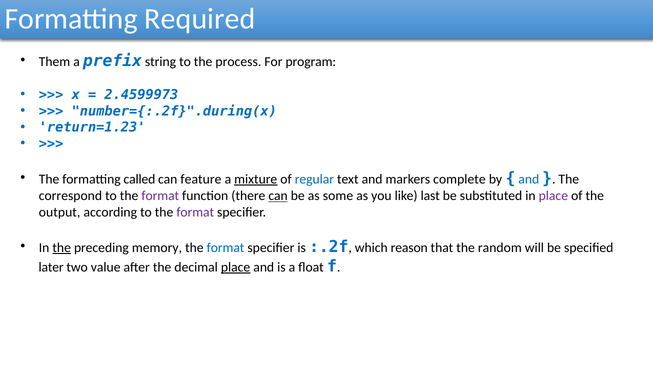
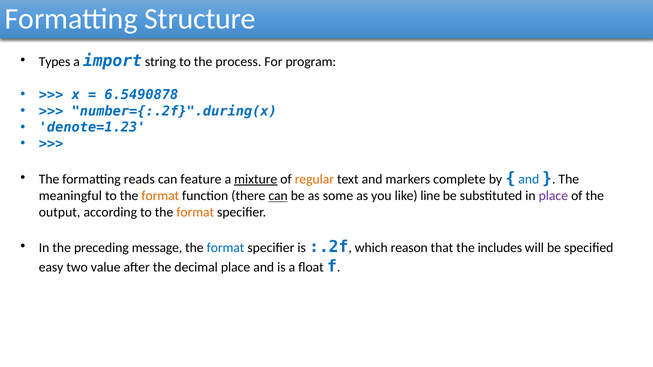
Required: Required -> Structure (200, 19)
Them: Them -> Types (55, 62)
prefix: prefix -> import (112, 61)
2.4599973: 2.4599973 -> 6.5490878 (141, 95)
return=1.23: return=1.23 -> denote=1.23 (92, 127)
called: called -> reads (139, 179)
regular colour: blue -> orange (314, 179)
correspond: correspond -> meaningful (70, 196)
format colour: purple -> orange (160, 196)
last: last -> line (430, 196)
format colour: purple -> orange (195, 212)
the underline: present -> none (62, 248)
memory: memory -> message (157, 248)
random: random -> includes (500, 248)
later: later -> easy (51, 267)
place underline: present -> none (236, 267)
